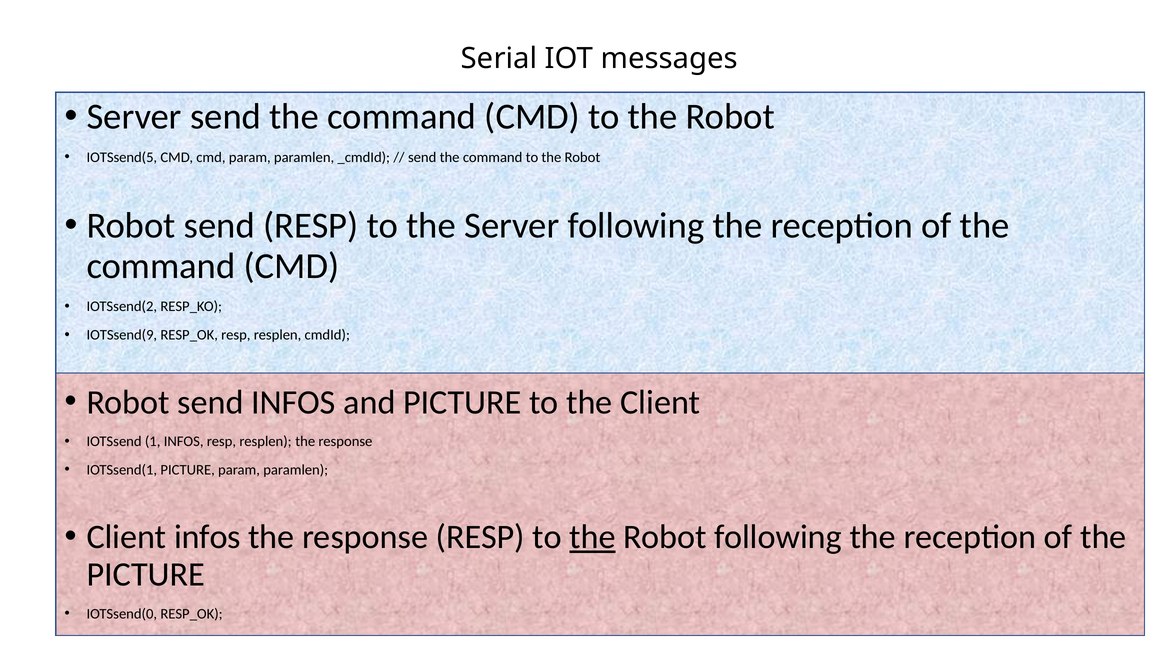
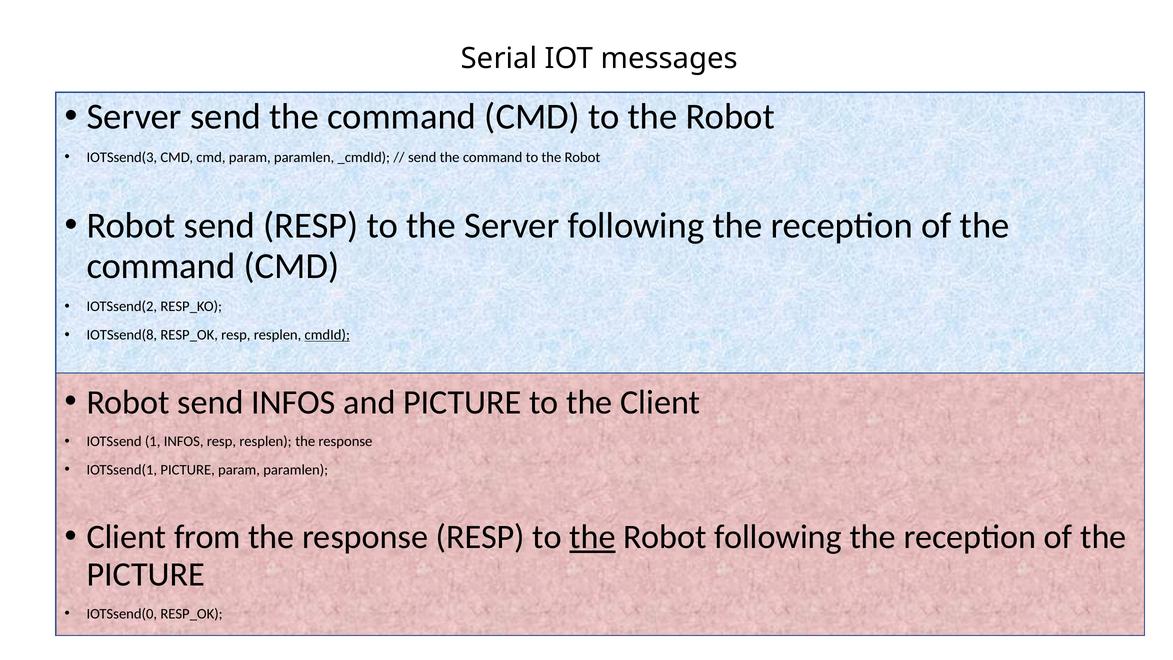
IOTSsend(5: IOTSsend(5 -> IOTSsend(3 (122, 157)
IOTSsend(9: IOTSsend(9 -> IOTSsend(8 (122, 335)
cmdId underline: none -> present (327, 335)
Client infos: infos -> from (207, 537)
